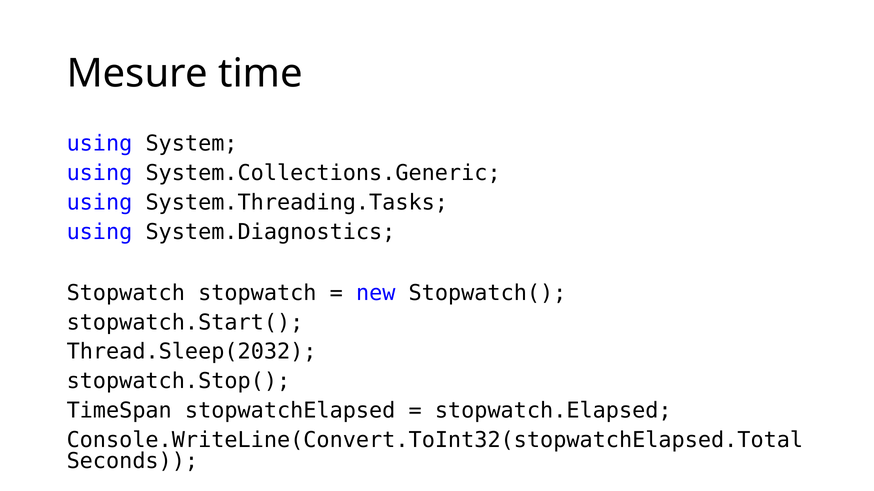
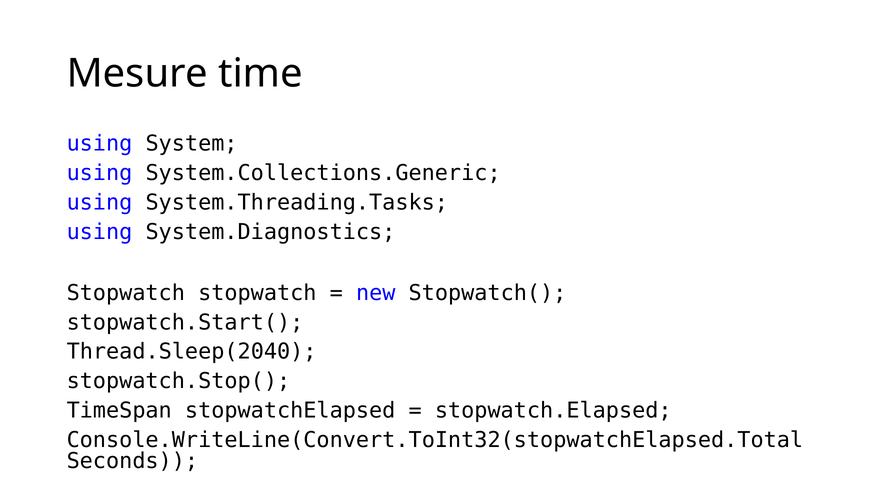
Thread.Sleep(2032: Thread.Sleep(2032 -> Thread.Sleep(2040 (192, 352)
